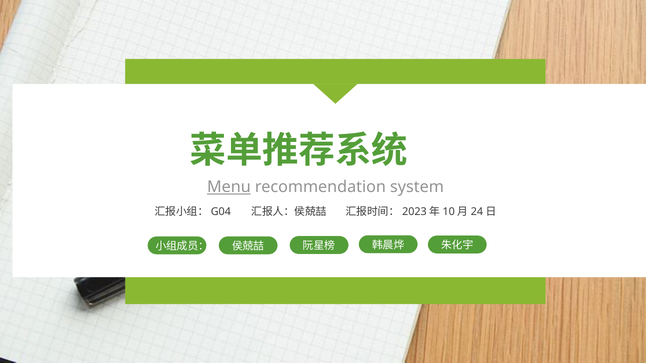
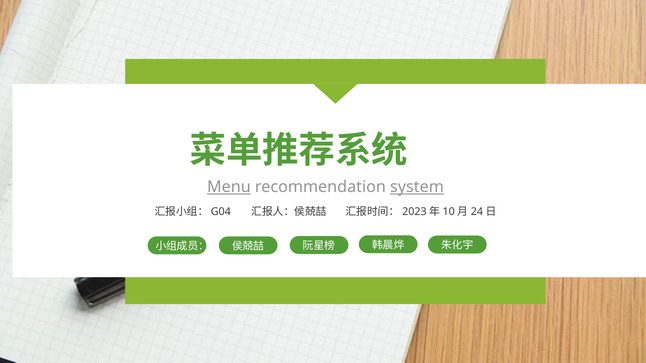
system underline: none -> present (417, 187)
